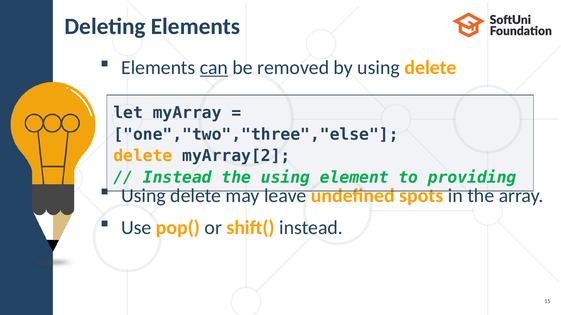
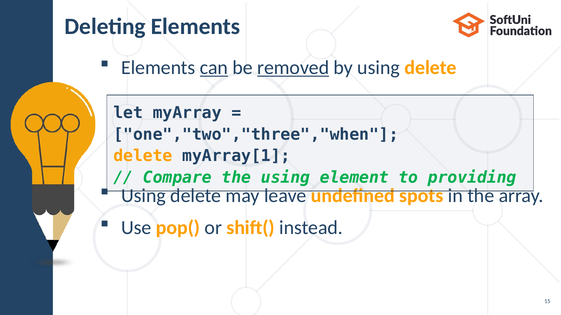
removed underline: none -> present (293, 68)
one","two","three","else: one","two","three","else -> one","two","three","when (256, 135)
myArray[2: myArray[2 -> myArray[1 (236, 156)
Instead: Instead -> Compare (177, 178)
